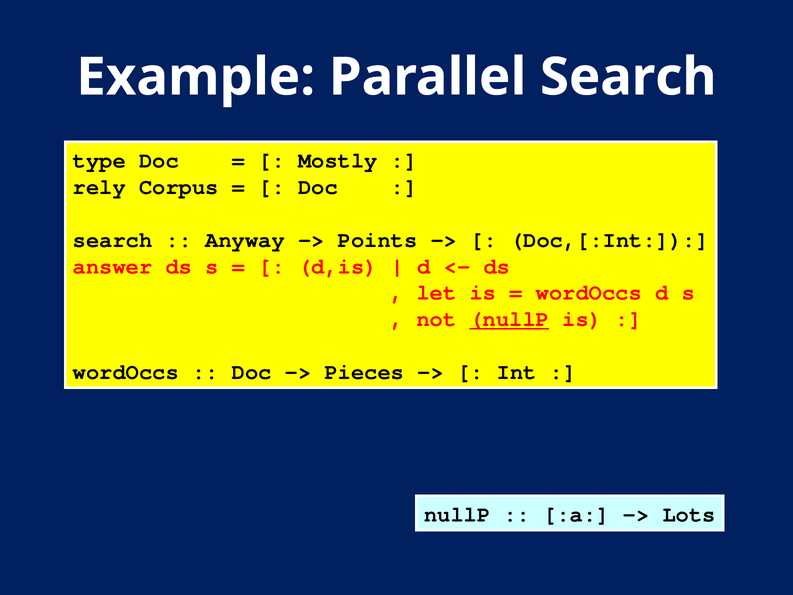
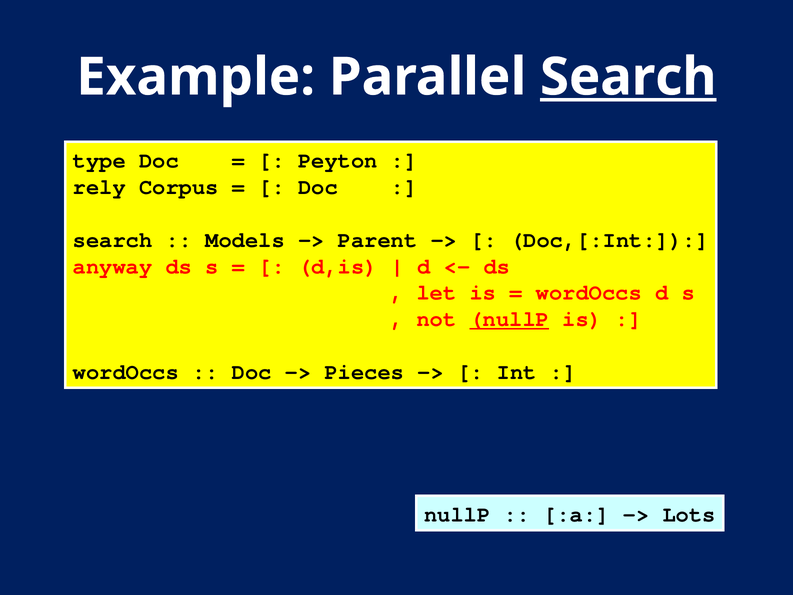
Search underline: none -> present (628, 77)
Mostly: Mostly -> Peyton (338, 160)
Anyway: Anyway -> Models (245, 240)
Points: Points -> Parent (378, 240)
answer: answer -> anyway (113, 266)
